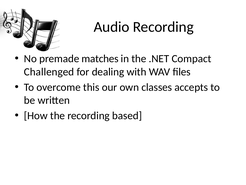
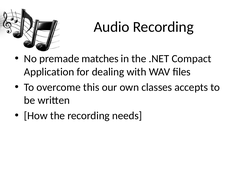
Challenged: Challenged -> Application (49, 72)
based: based -> needs (127, 115)
